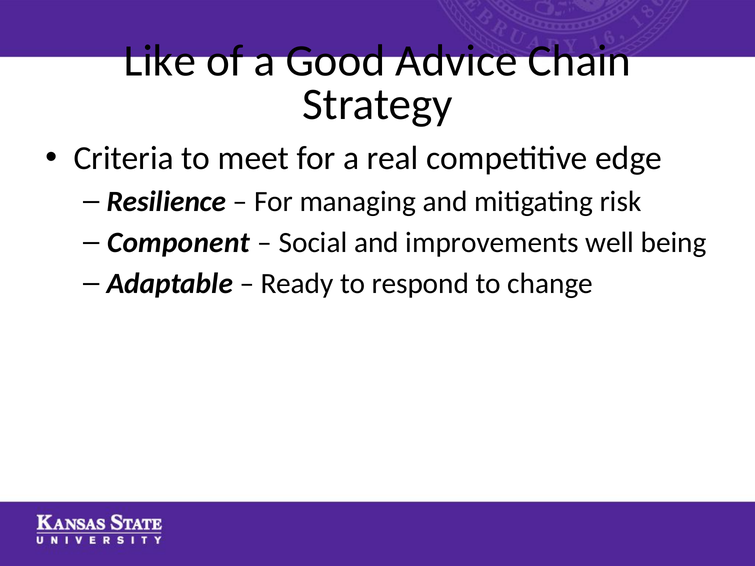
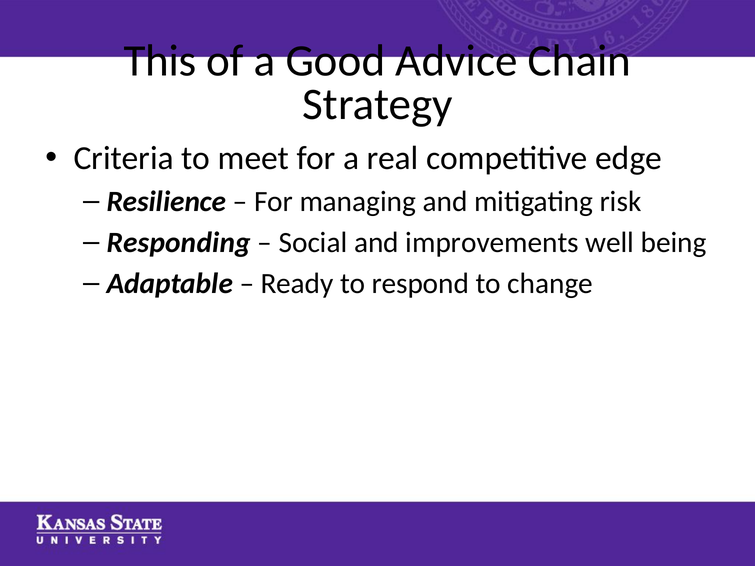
Like: Like -> This (160, 61)
Component: Component -> Responding (179, 243)
